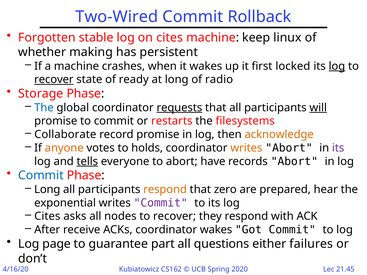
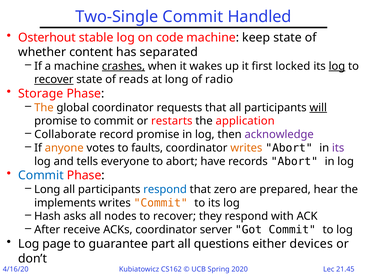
Two-Wired: Two-Wired -> Two-Single (117, 17)
Rollback: Rollback -> Handled (260, 17)
Forgotten: Forgotten -> Osterhout (47, 38)
on cites: cites -> code (170, 38)
keep linux: linux -> state (288, 38)
making: making -> content (91, 52)
persistent: persistent -> separated (169, 52)
crashes underline: none -> present (123, 66)
ready: ready -> reads (134, 80)
The colour: blue -> orange (44, 108)
requests underline: present -> none (179, 108)
filesystems: filesystems -> application (245, 121)
acknowledge colour: orange -> purple (279, 135)
holds: holds -> faults (147, 148)
tells underline: present -> none (87, 161)
respond colour: orange -> blue (165, 190)
exponential: exponential -> implements (65, 203)
Commit colour: purple -> orange (161, 203)
Cites: Cites -> Hash (47, 216)
coordinator wakes: wakes -> server (216, 230)
failures: failures -> devices (311, 244)
